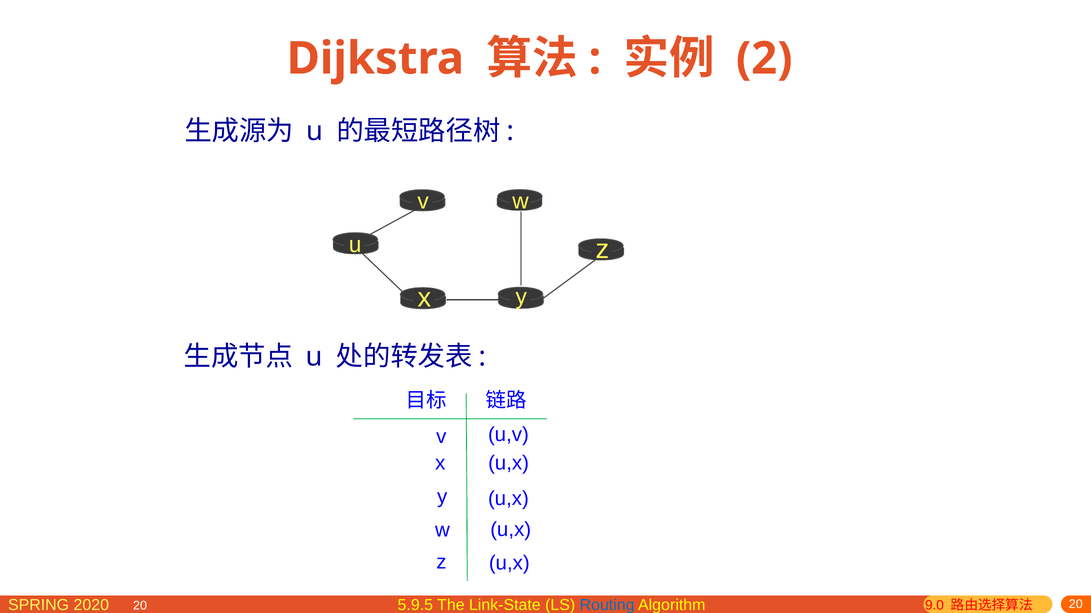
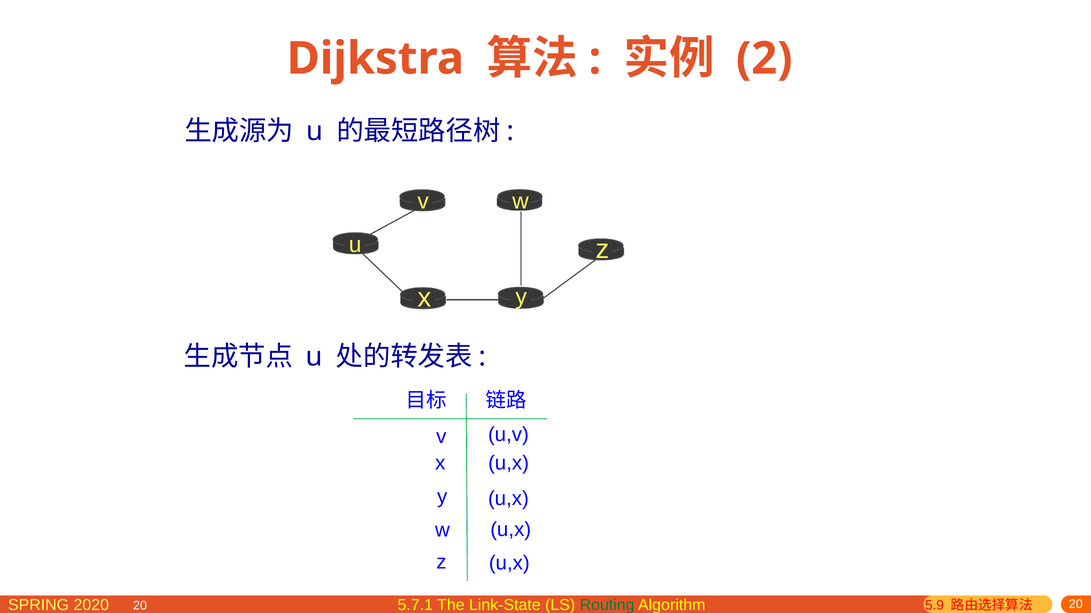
5.9.5: 5.9.5 -> 5.7.1 (415, 606)
Routing colour: blue -> green (607, 606)
9.0: 9.0 -> 5.9 (935, 606)
